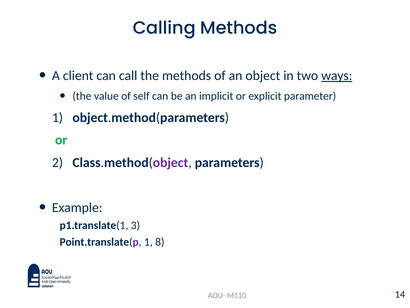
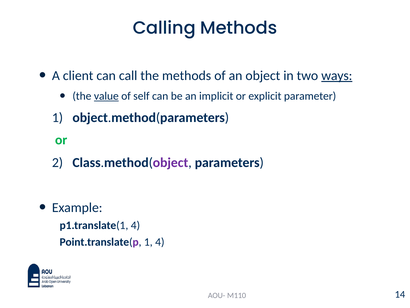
value underline: none -> present (106, 96)
p1.translate(1 3: 3 -> 4 (135, 226)
1 8: 8 -> 4 (160, 242)
